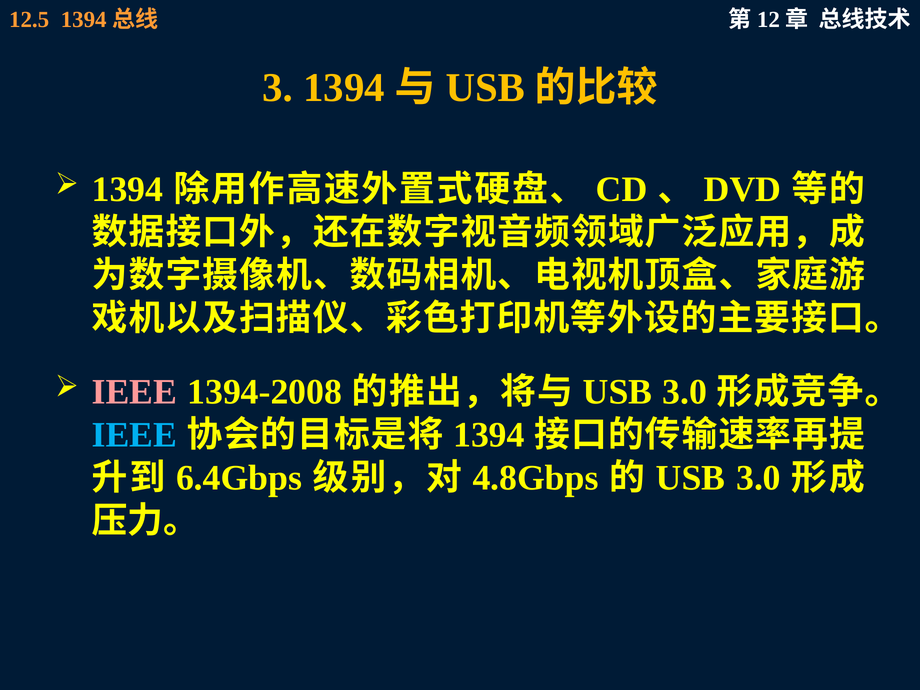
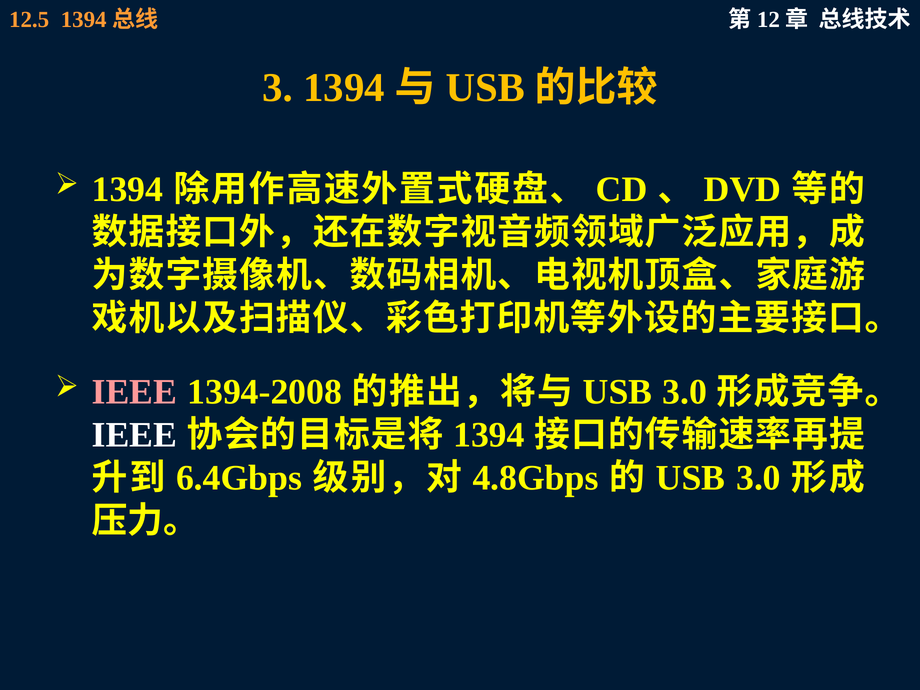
IEEE colour: light blue -> white (134, 435)
